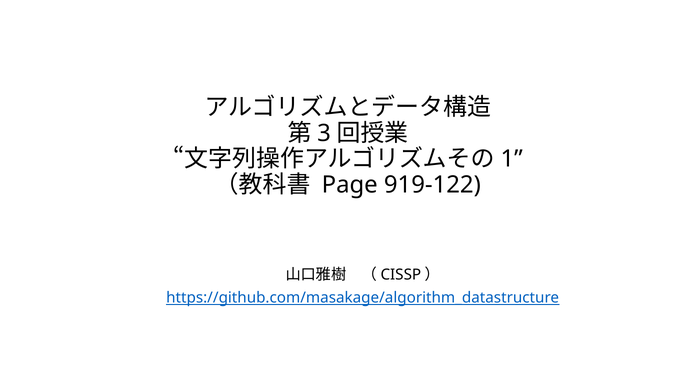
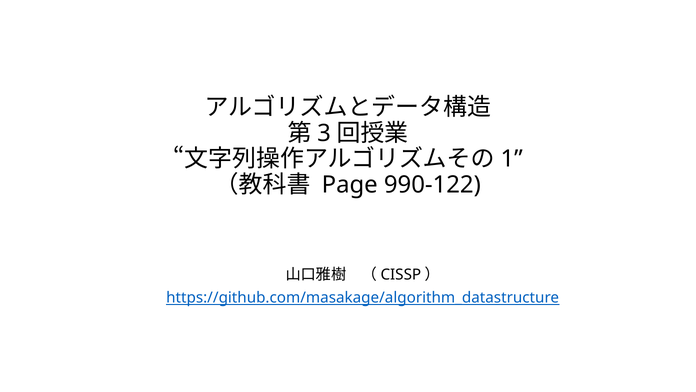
919-122: 919-122 -> 990-122 (432, 185)
